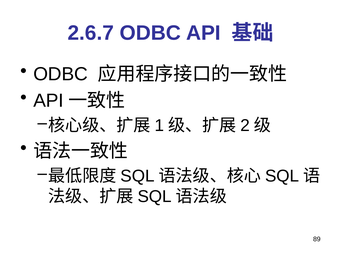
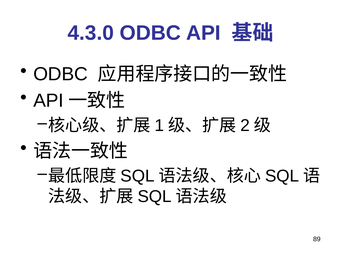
2.6.7: 2.6.7 -> 4.3.0 (91, 33)
